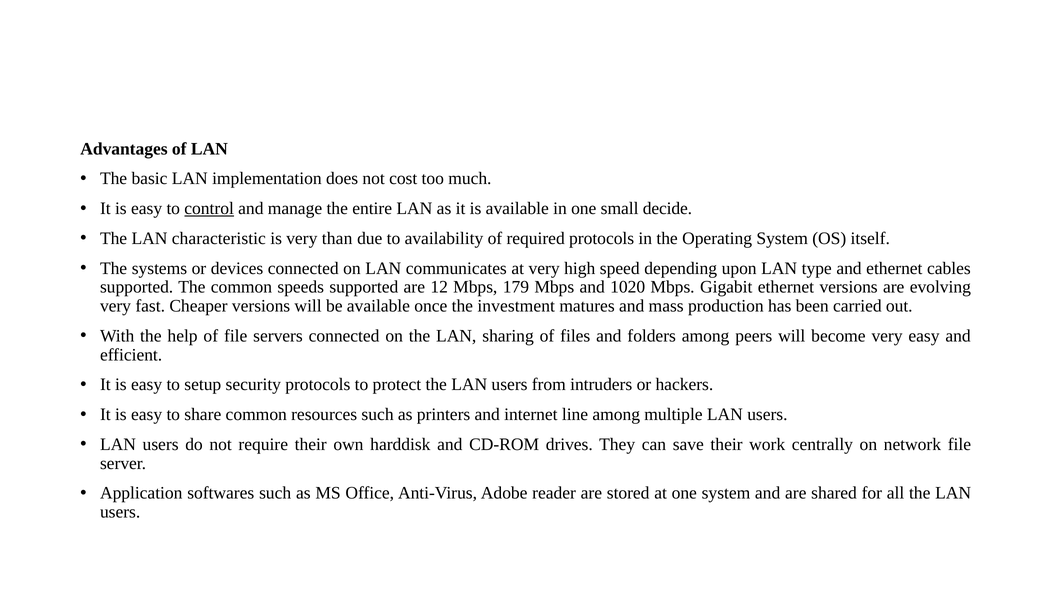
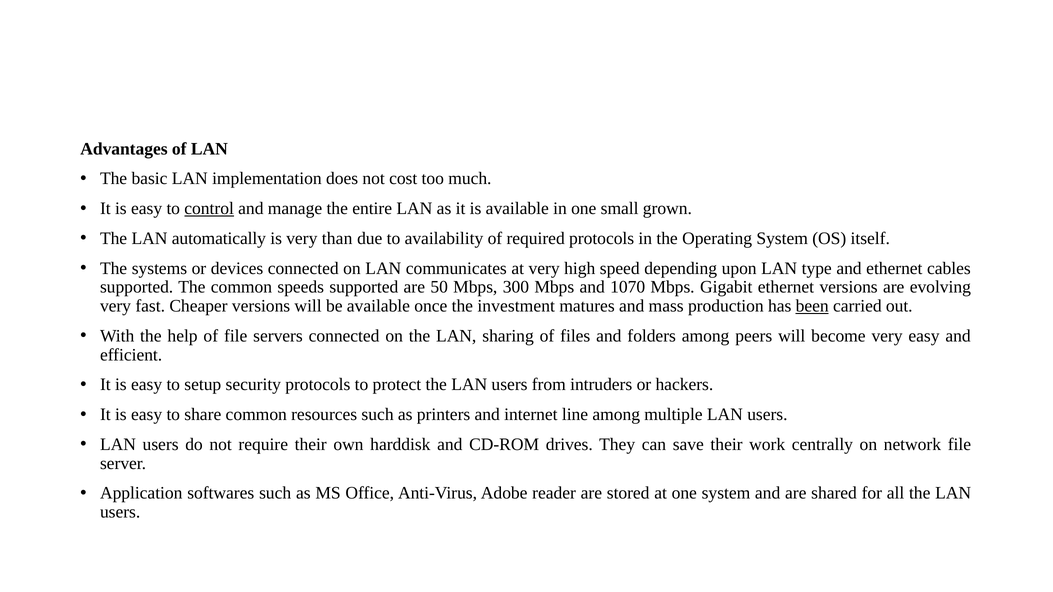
decide: decide -> grown (667, 209)
characteristic: characteristic -> automatically (219, 239)
12: 12 -> 50 (439, 287)
179: 179 -> 300 (516, 287)
1020: 1020 -> 1070 (628, 287)
been underline: none -> present (812, 306)
